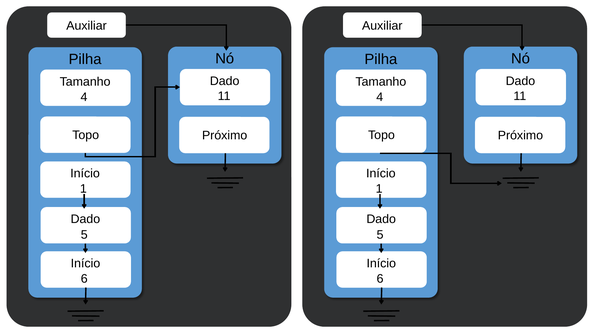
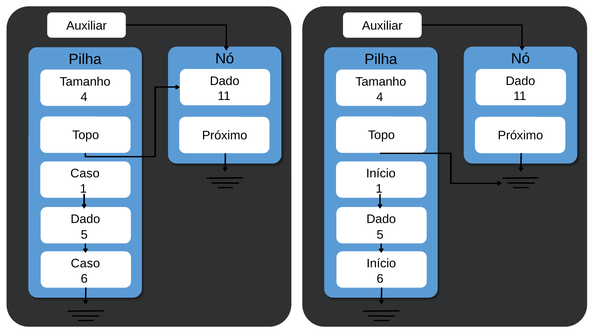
Início: Início -> Caso (85, 174)
Início: Início -> Caso (85, 263)
